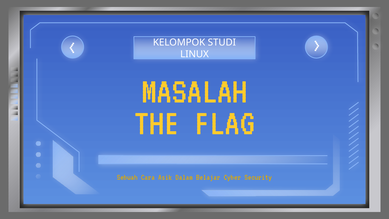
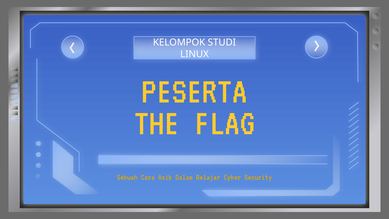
MASALAH: MASALAH -> PESERTA (194, 90)
